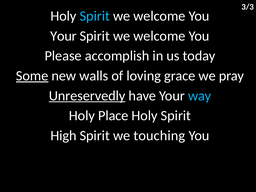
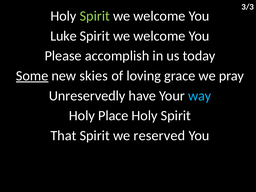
Spirit colour: light blue -> light green (95, 16)
Your: Your -> Luke (63, 36)
walls: walls -> skies (94, 76)
Unreservedly underline: present -> none (87, 96)
High: High -> That (63, 136)
touching: touching -> reserved (159, 136)
